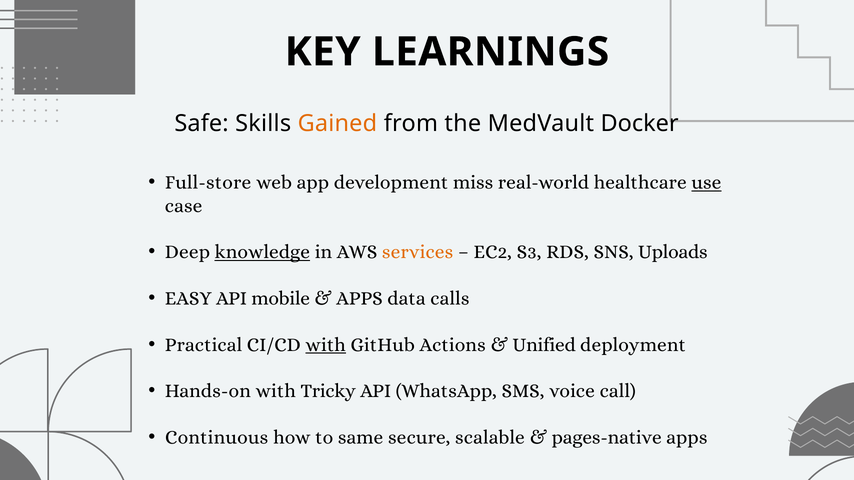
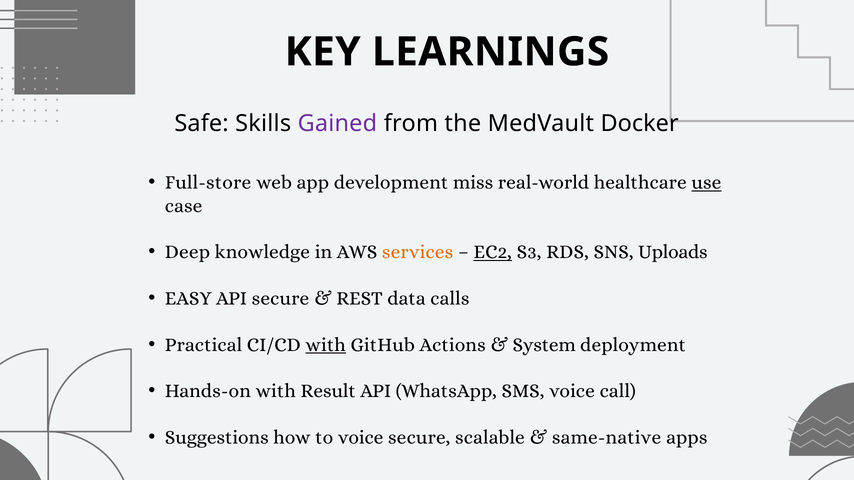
Gained colour: orange -> purple (337, 124)
knowledge underline: present -> none (262, 252)
EC2 underline: none -> present (493, 252)
API mobile: mobile -> secure (280, 299)
APPS: APPS -> REST (360, 299)
Unified: Unified -> System (544, 345)
Tricky: Tricky -> Result (328, 391)
Continuous: Continuous -> Suggestions (217, 438)
to same: same -> voice (361, 438)
pages-native: pages-native -> same-native (607, 438)
